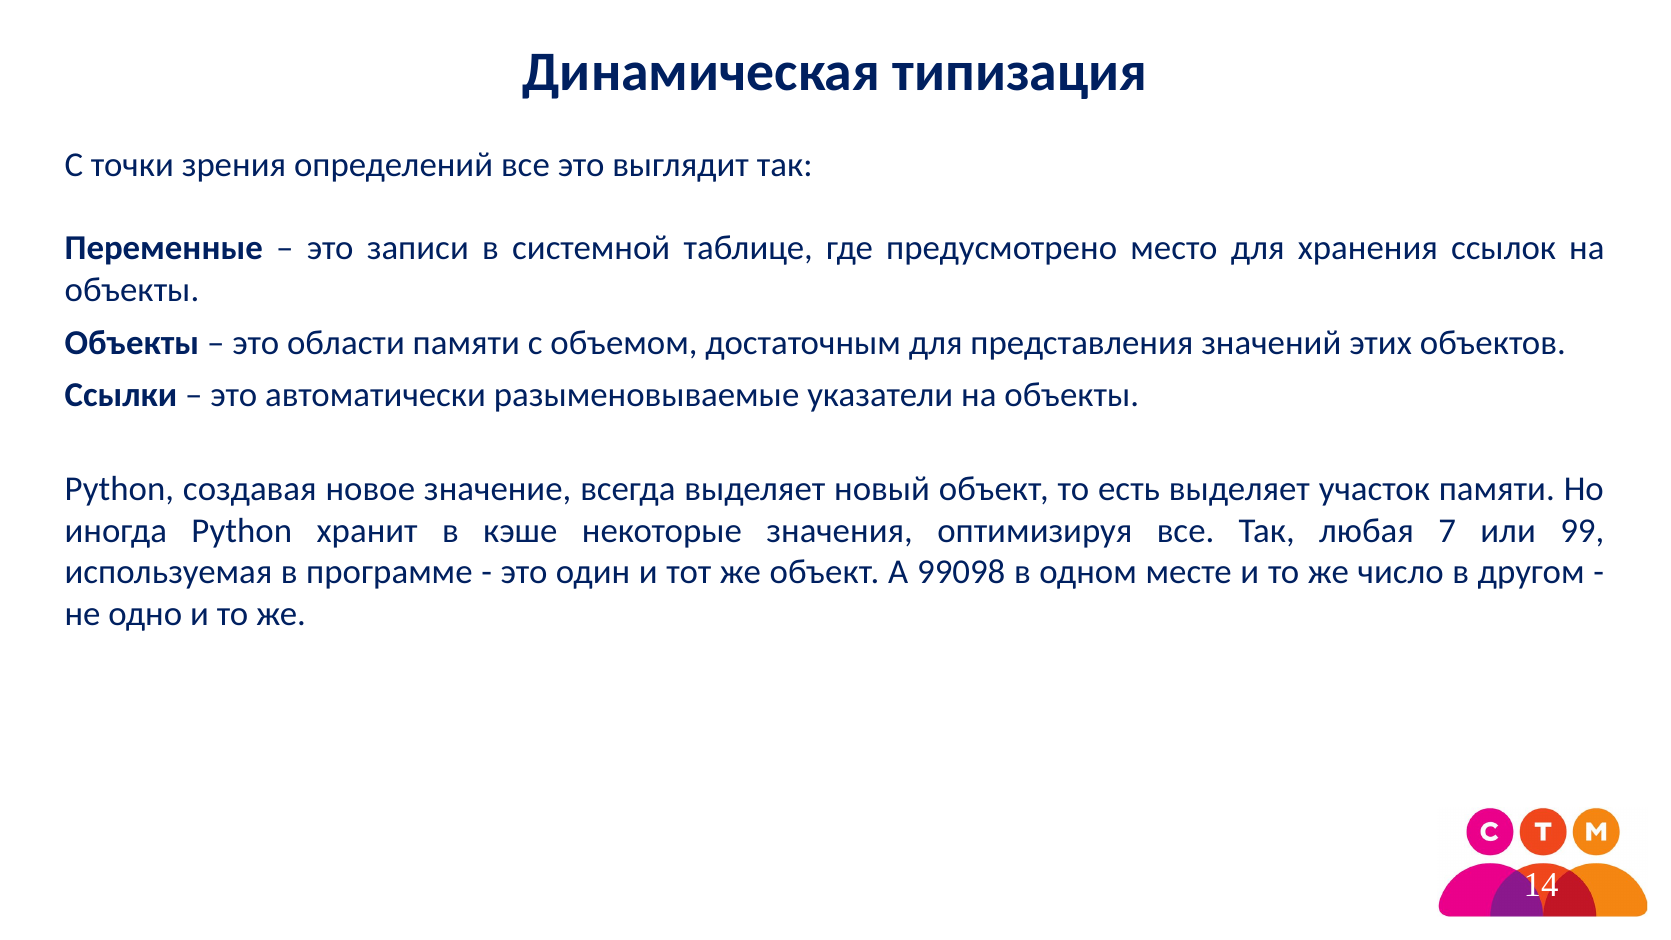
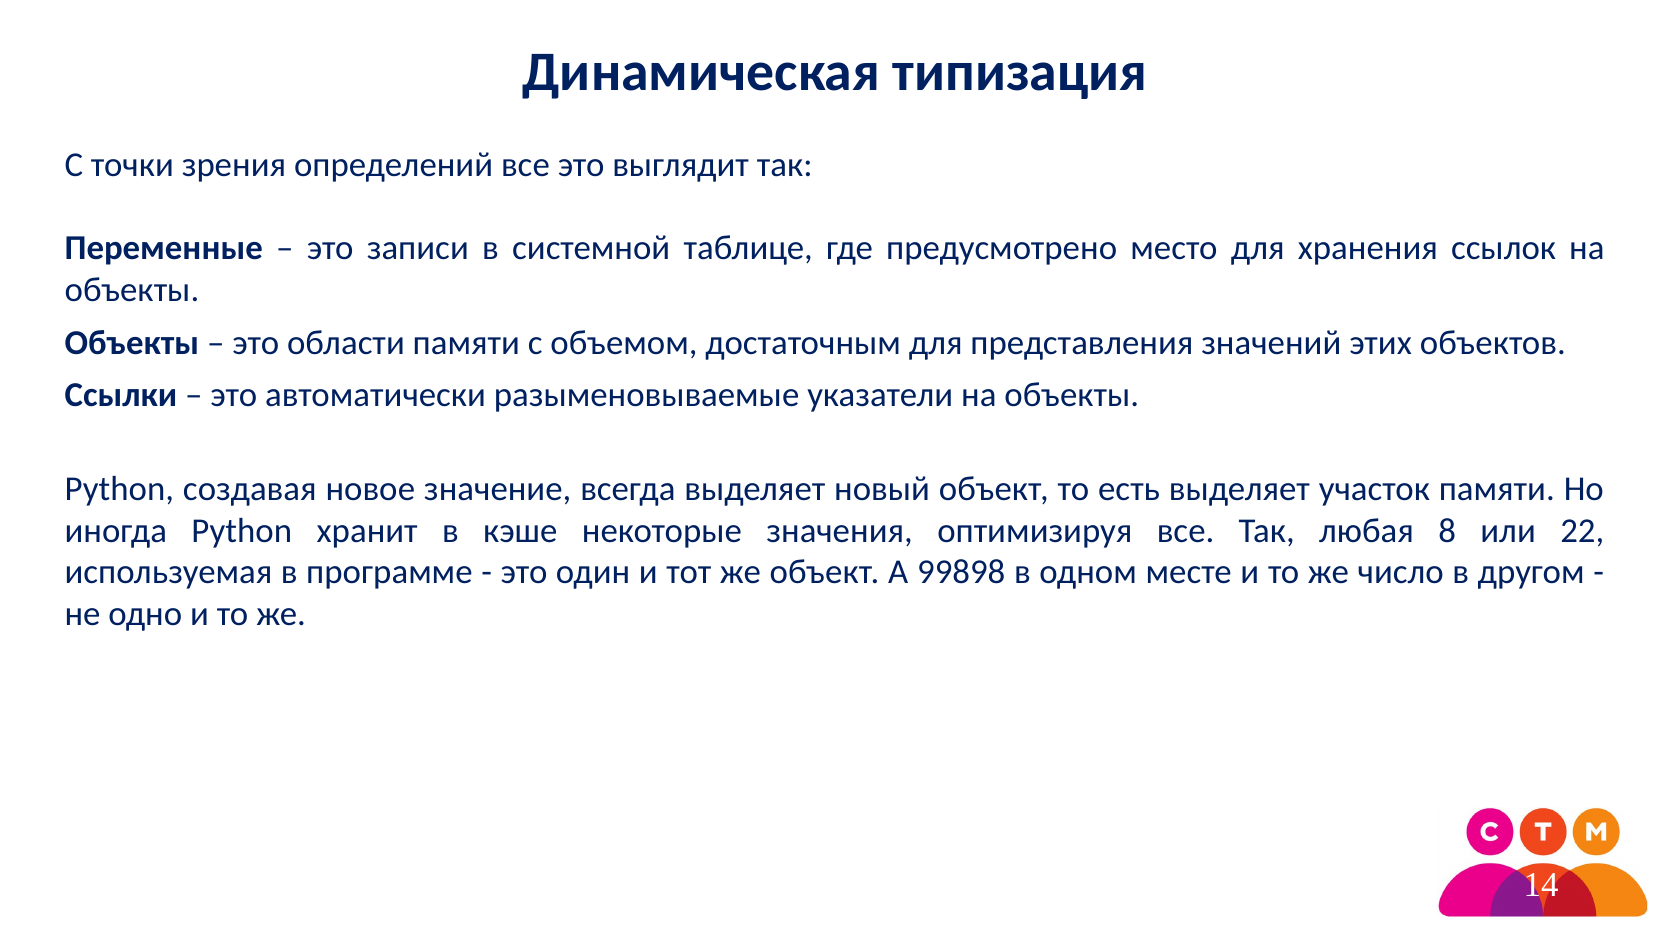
7: 7 -> 8 (1447, 531)
99: 99 -> 22 (1582, 531)
99098: 99098 -> 99898 (961, 572)
